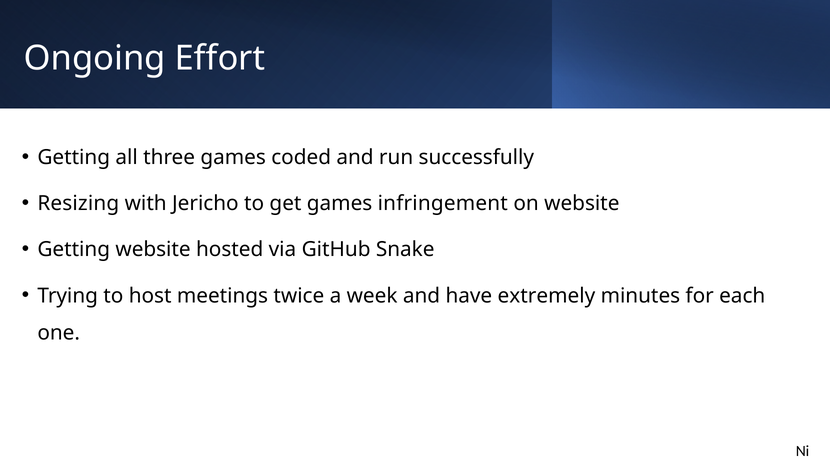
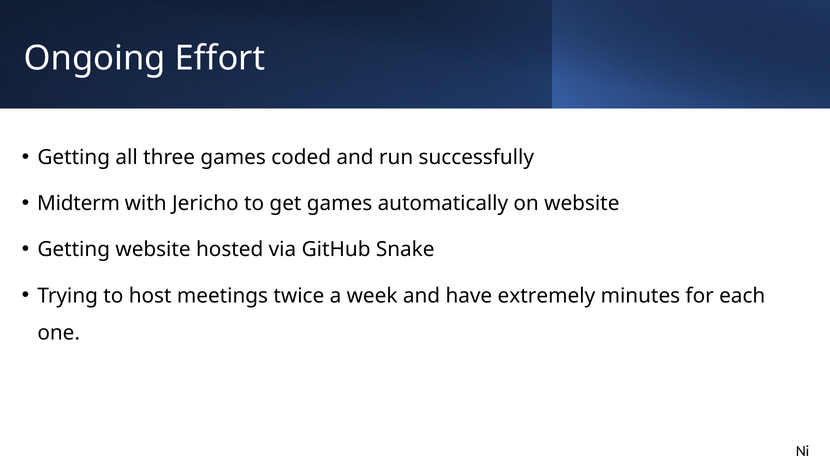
Resizing: Resizing -> Midterm (78, 204)
infringement: infringement -> automatically (443, 204)
